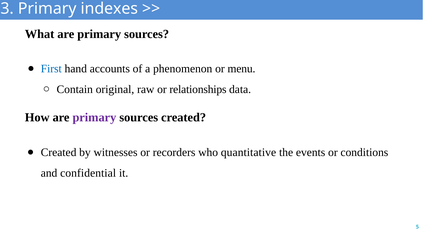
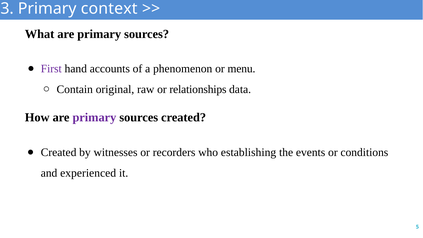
indexes: indexes -> context (109, 9)
First colour: blue -> purple (51, 69)
quantitative: quantitative -> establishing (249, 152)
confidential: confidential -> experienced (88, 173)
